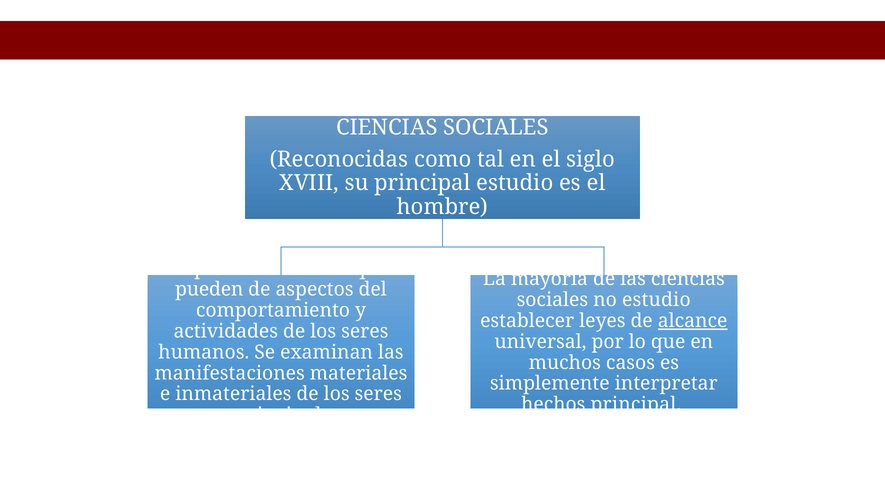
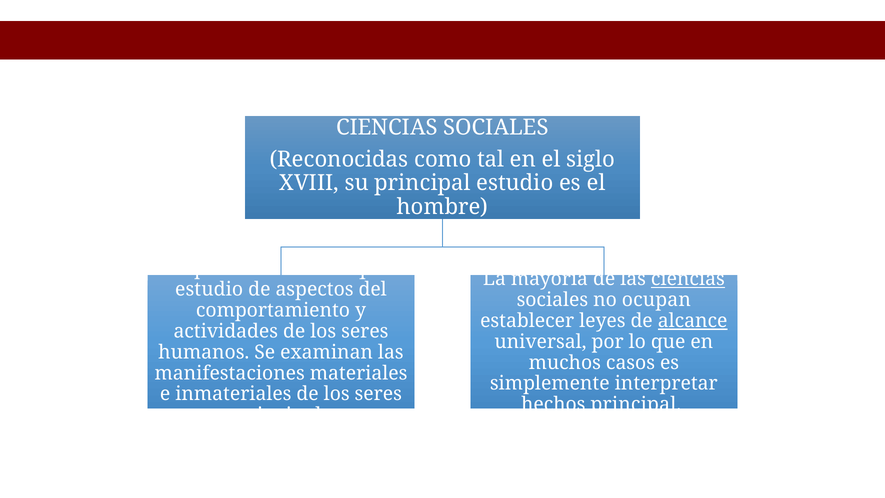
ciencias underline: none -> present (688, 279)
pueden: pueden -> estudio (209, 289)
no estudio: estudio -> ocupan (656, 300)
